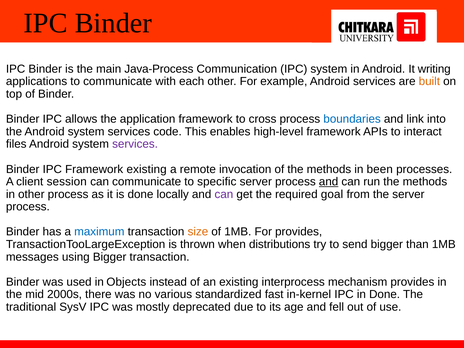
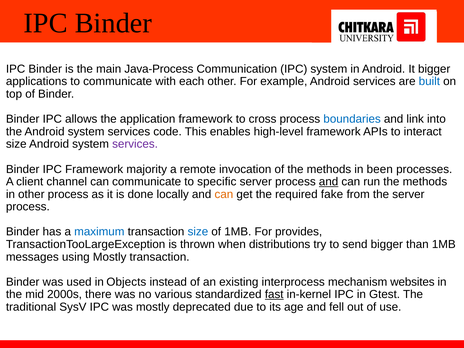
It writing: writing -> bigger (434, 69)
built colour: orange -> blue (429, 82)
files: files -> size (16, 144)
Framework existing: existing -> majority (147, 169)
session: session -> channel (67, 182)
can colour: purple -> orange (224, 194)
goal: goal -> fake (332, 194)
size colour: orange -> blue (198, 232)
using Bigger: Bigger -> Mostly (110, 257)
mechanism provides: provides -> websites (412, 282)
fast underline: none -> present (274, 294)
in Done: Done -> Gtest (385, 294)
